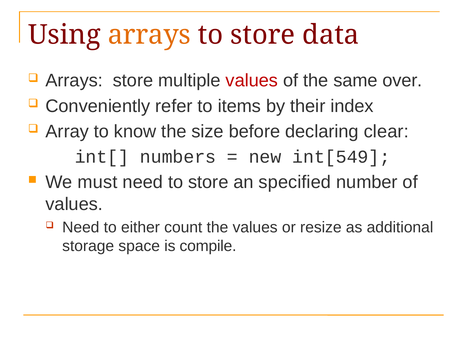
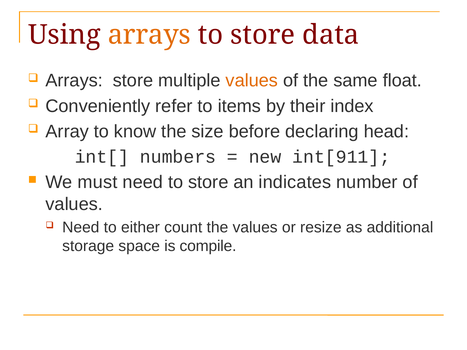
values colour: red -> orange (252, 81)
over: over -> float (402, 81)
clear: clear -> head (386, 132)
int[549: int[549 -> int[911 (341, 157)
specified: specified -> indicates (295, 182)
